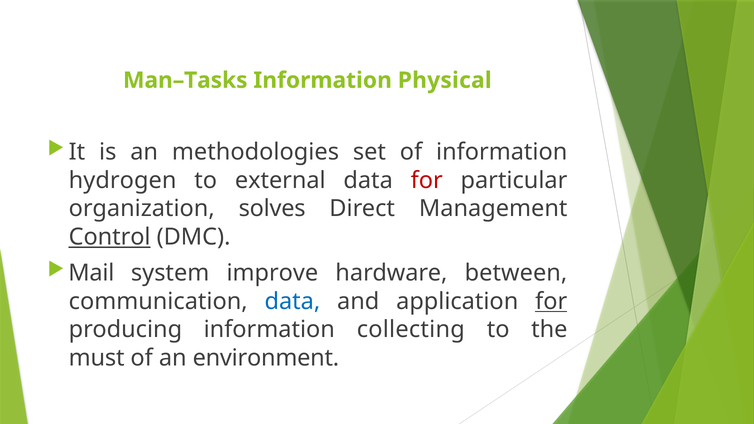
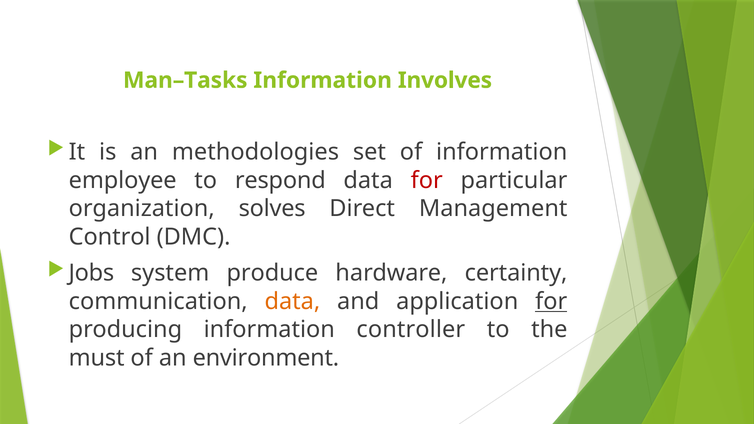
Physical: Physical -> Involves (445, 80)
hydrogen: hydrogen -> employee (123, 181)
external: external -> respond (280, 181)
Control underline: present -> none (110, 237)
Mail: Mail -> Jobs (91, 273)
improve: improve -> produce (272, 273)
between: between -> certainty (516, 273)
data colour: blue -> orange (292, 301)
collecting: collecting -> controller (411, 330)
